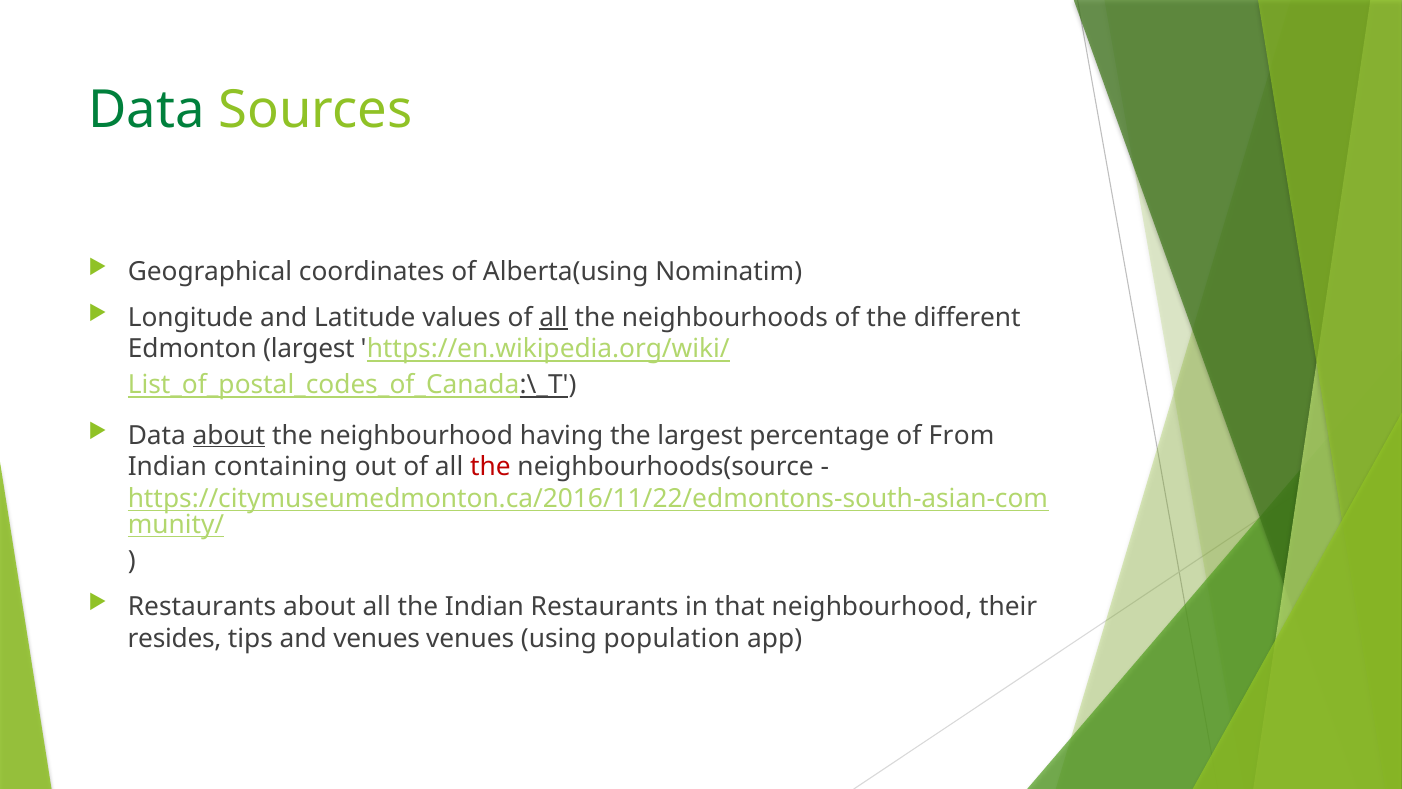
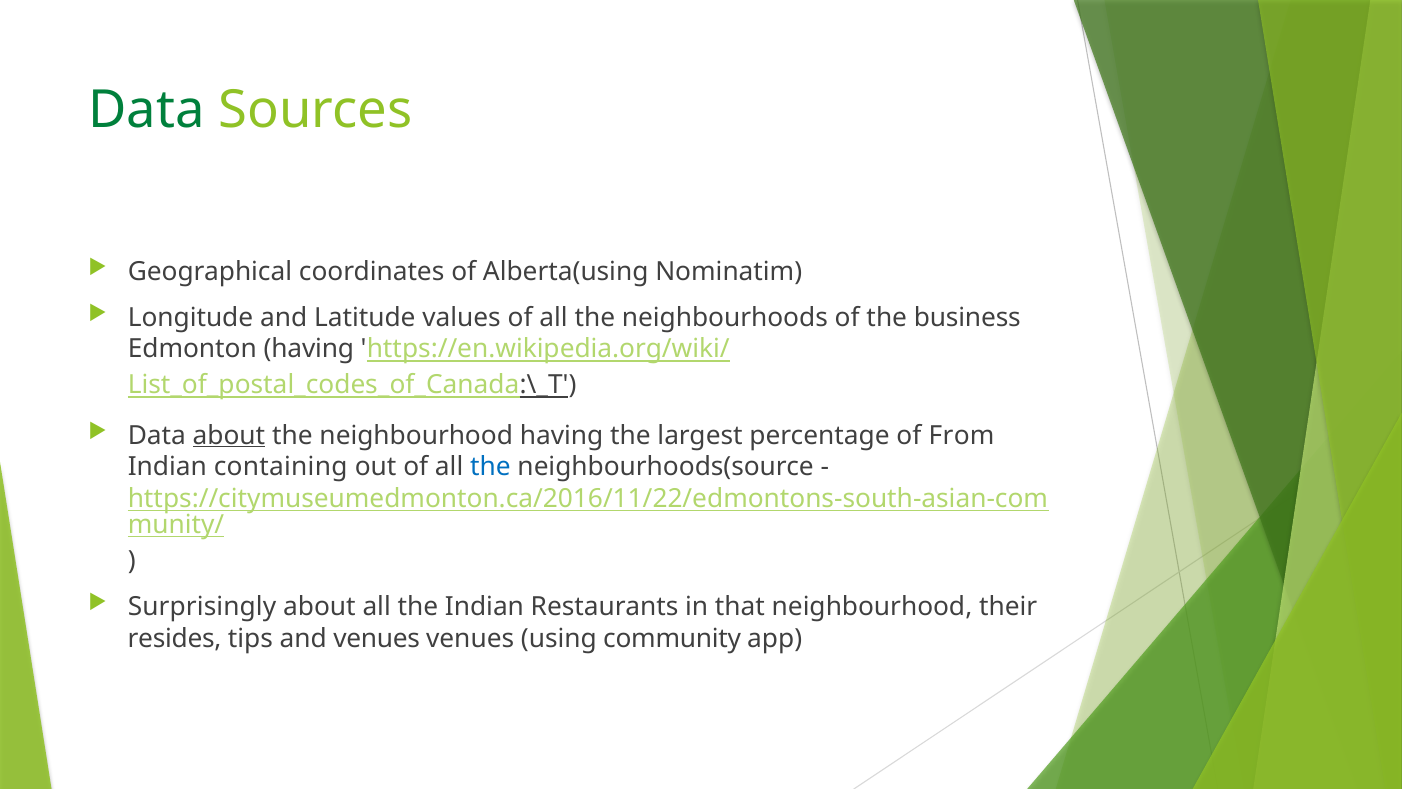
all underline: present -> none (553, 317)
different: different -> business (967, 317)
Edmonton largest: largest -> having (309, 349)
the colour: red -> blue (490, 467)
Restaurants: Restaurants -> Surprisingly (202, 606)
population: population -> community (672, 638)
